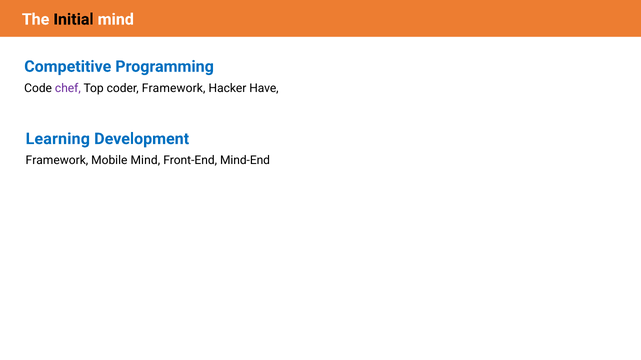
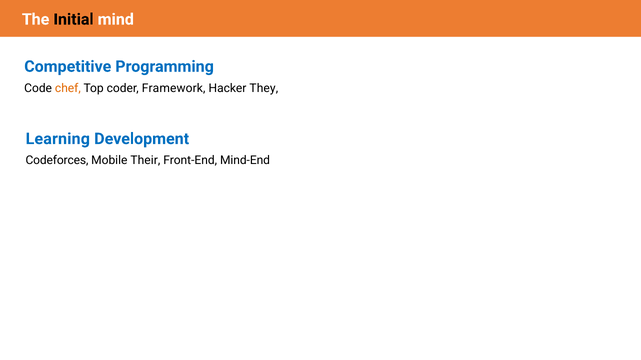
chef colour: purple -> orange (68, 89)
Have: Have -> They (264, 89)
Framework: Framework -> Codeforces (57, 161)
Mobile Mind: Mind -> Their (145, 161)
